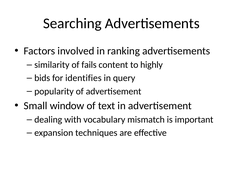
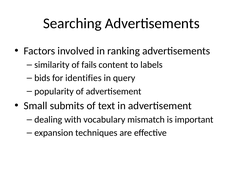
highly: highly -> labels (151, 65)
window: window -> submits (67, 106)
